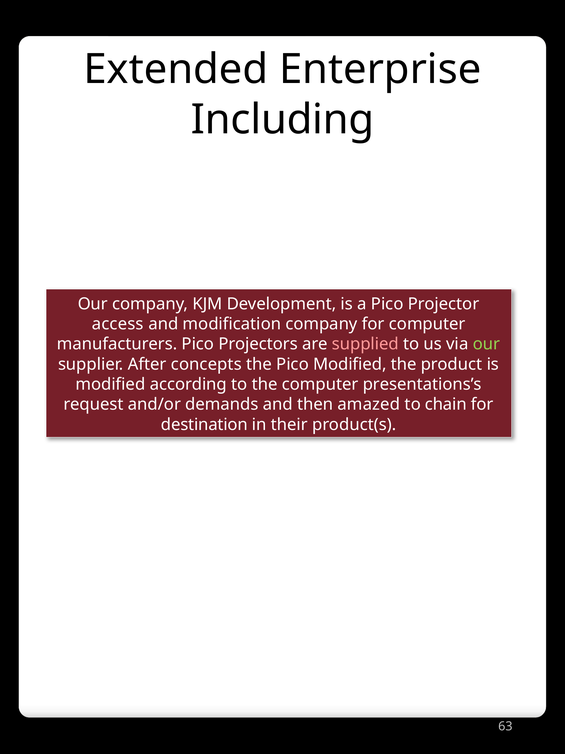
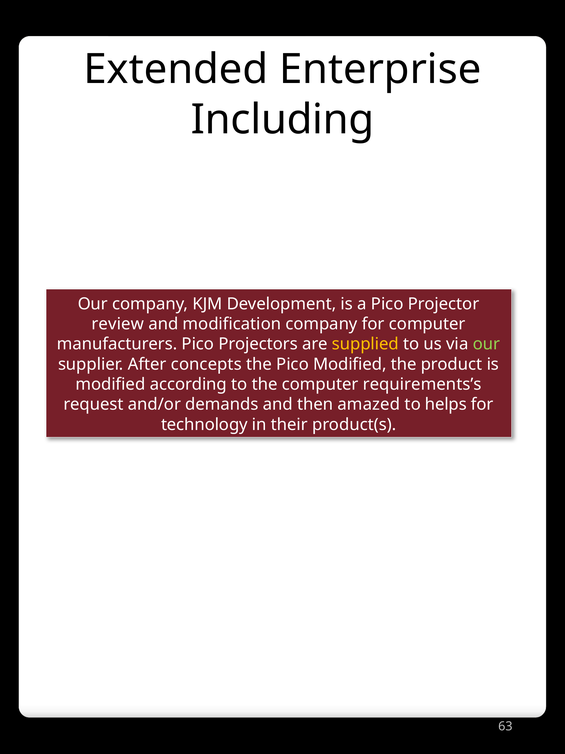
access: access -> review (118, 324)
supplied colour: pink -> yellow (365, 344)
presentations’s: presentations’s -> requirements’s (422, 384)
chain: chain -> helps (446, 404)
destination: destination -> technology (204, 424)
